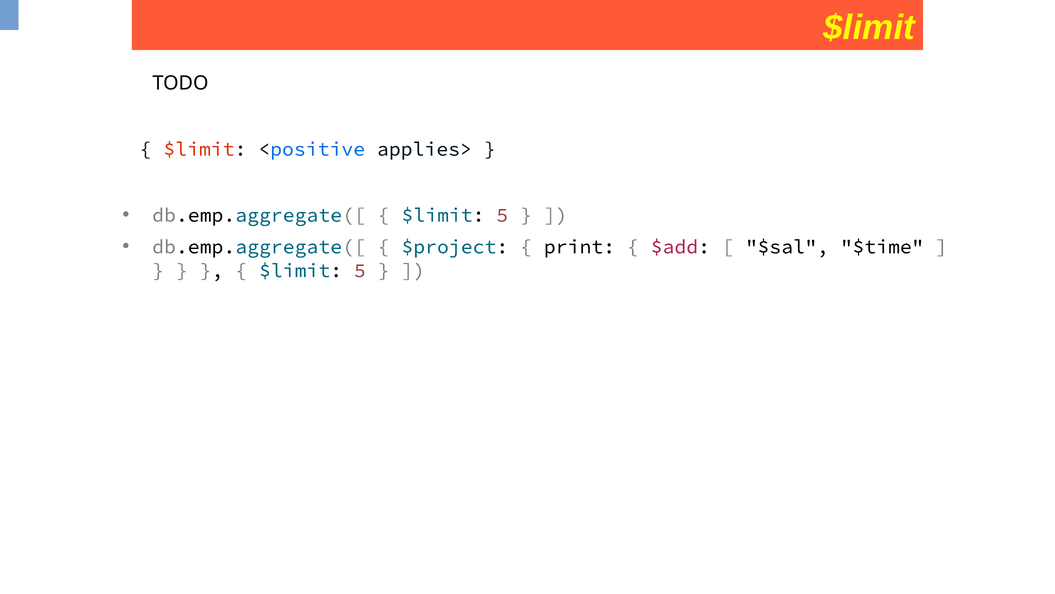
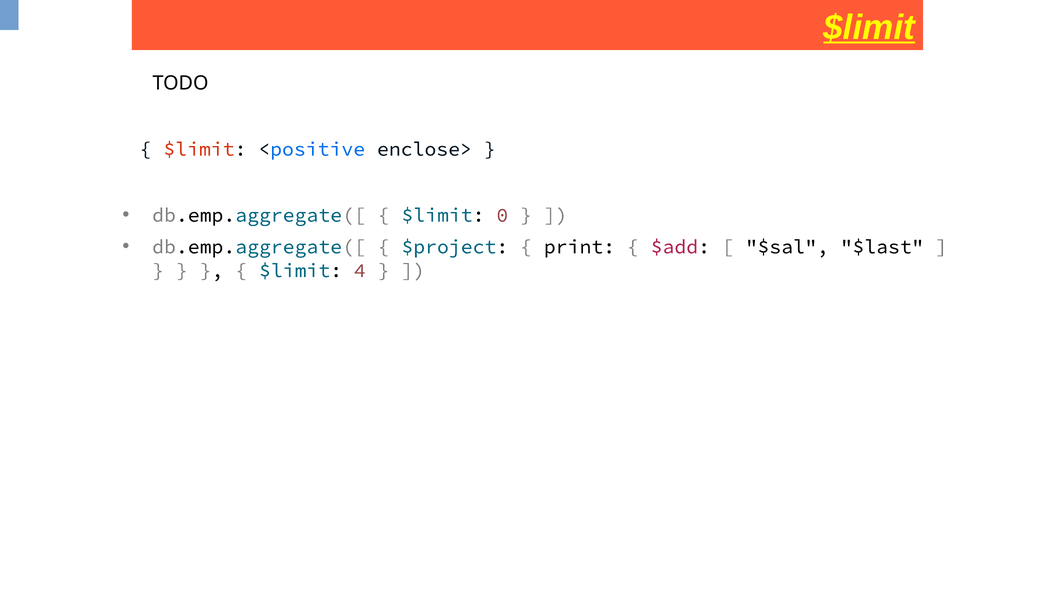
$limit underline: none -> present (869, 27)
applies>: applies> -> enclose> (424, 149)
5: 5 -> 0 (502, 215)
$time: $time -> $last (882, 247)
5: 5 -> 4 (360, 270)
